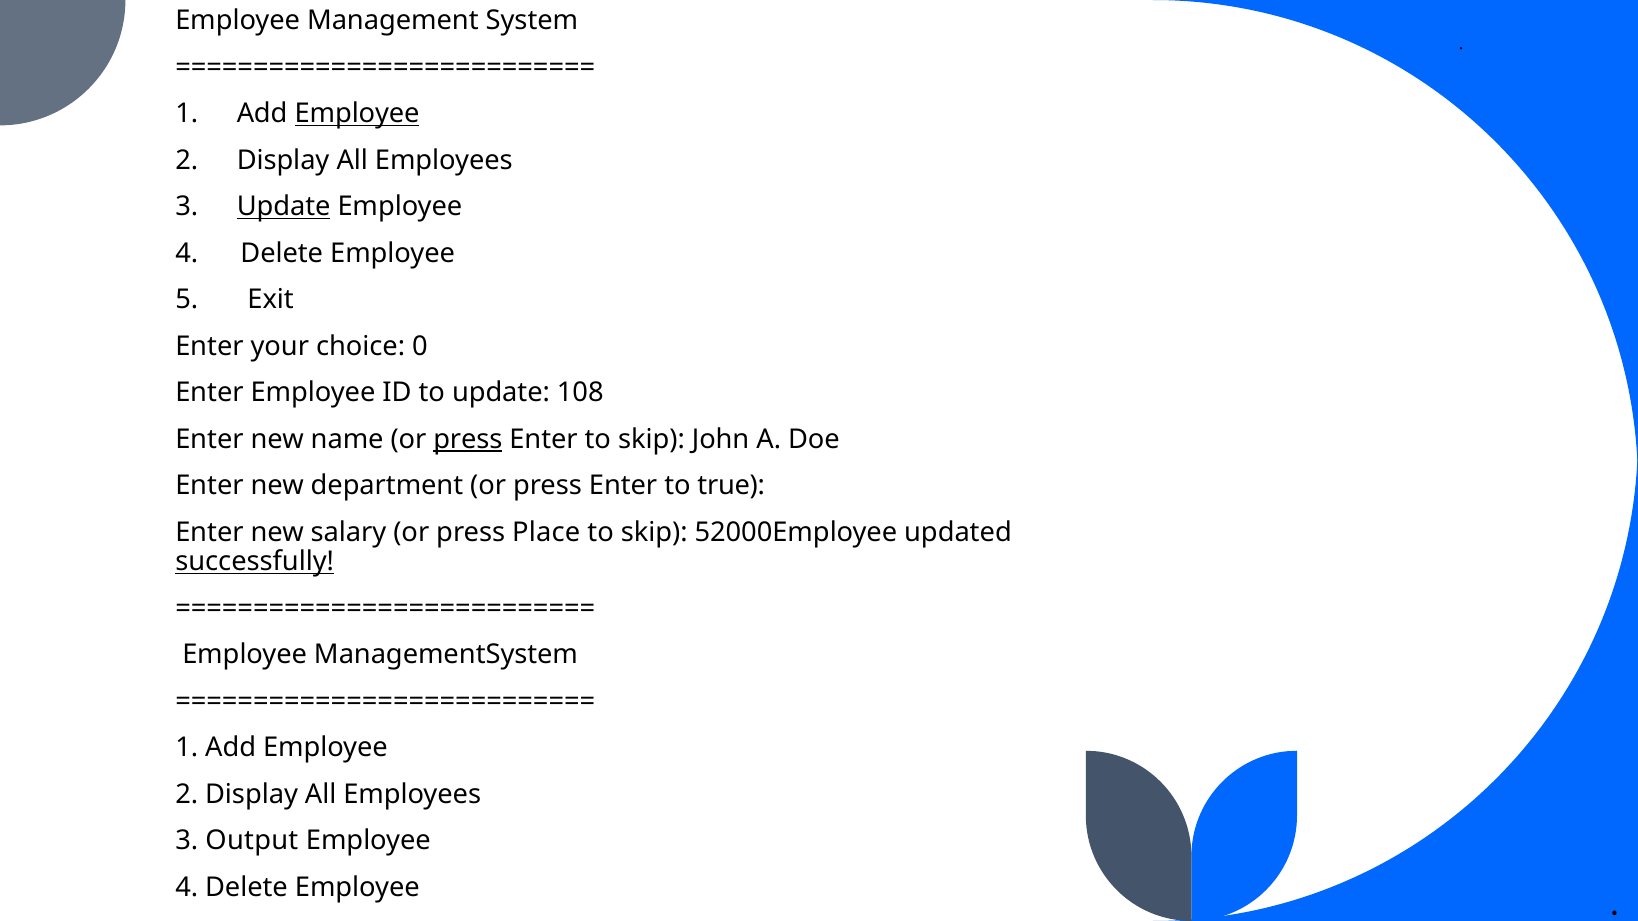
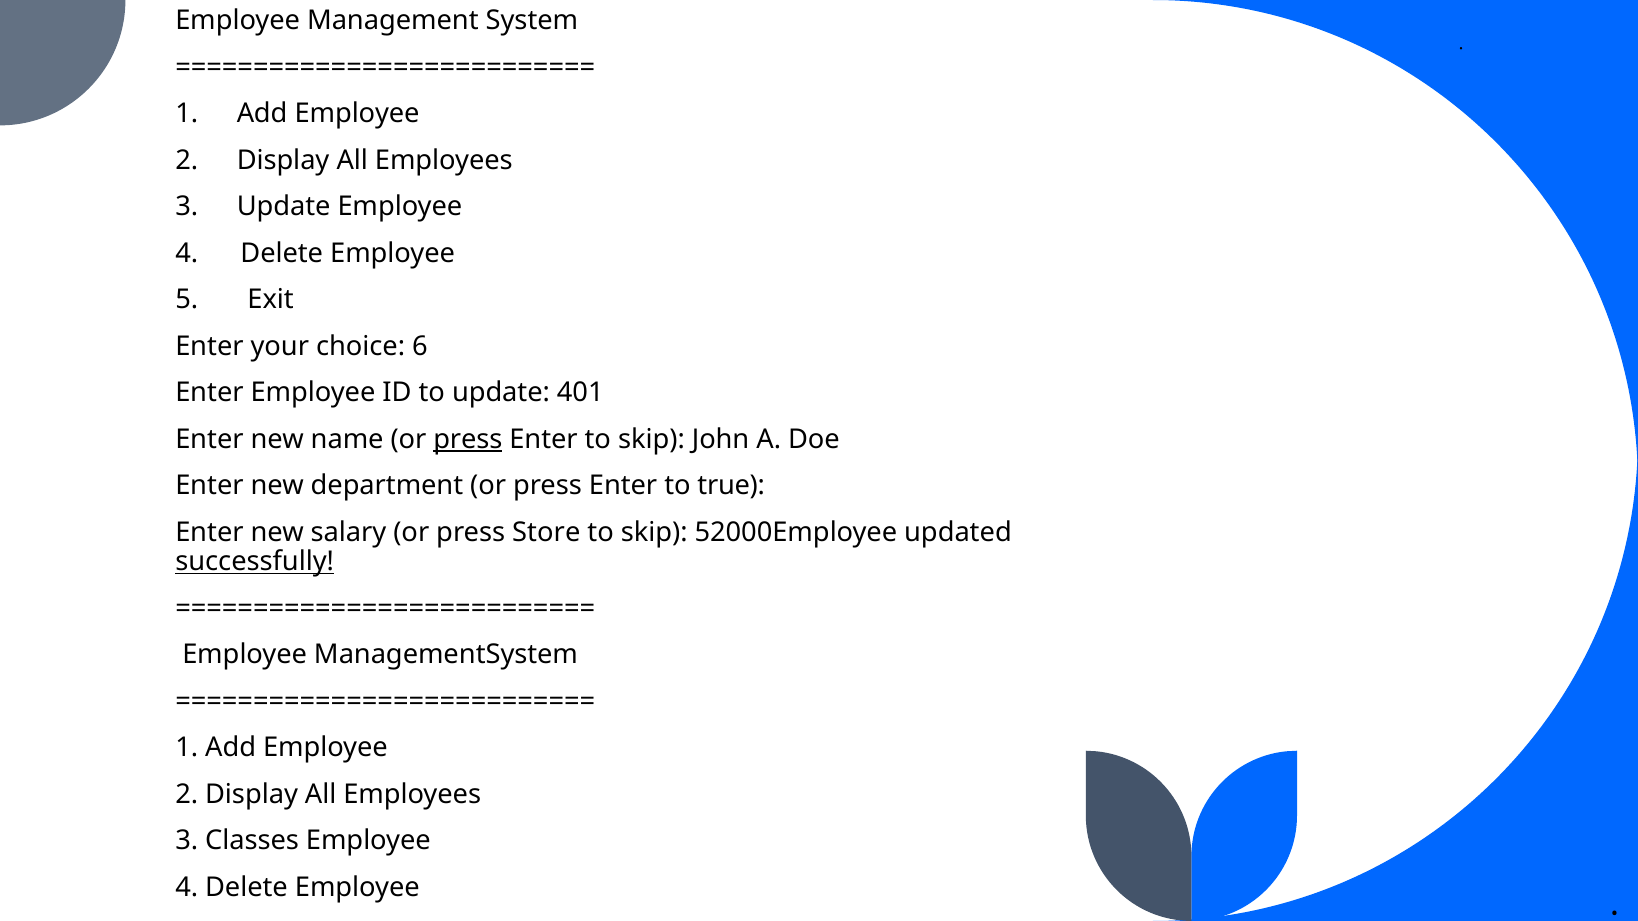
Employee underline: present -> none (357, 114)
Update underline: present -> none (284, 207)
0: 0 -> 6 (420, 346)
108: 108 -> 401 (580, 393)
Place: Place -> Store (546, 533)
Output: Output -> Classes (252, 841)
